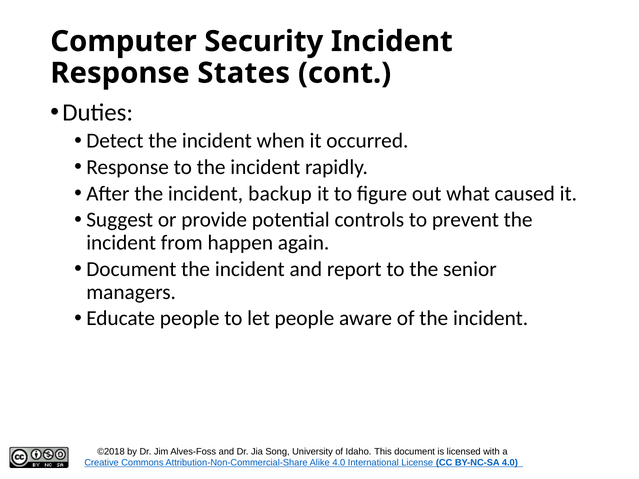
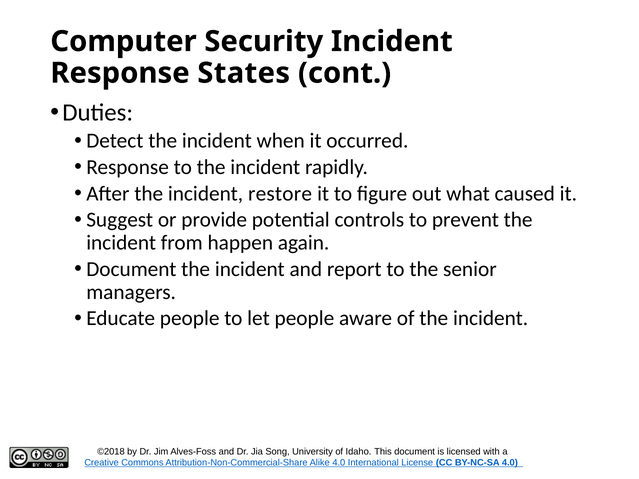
backup: backup -> restore (280, 194)
